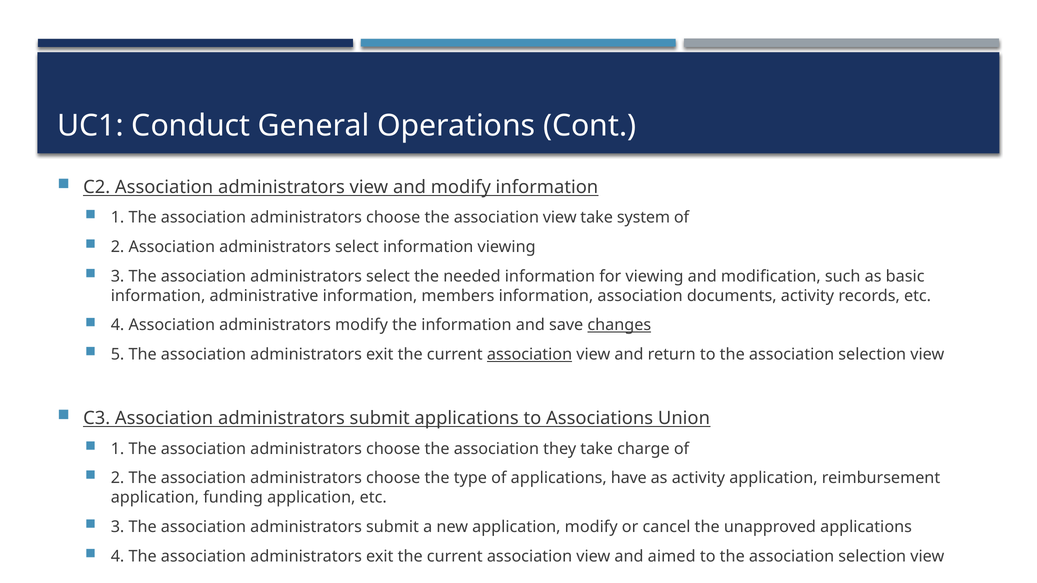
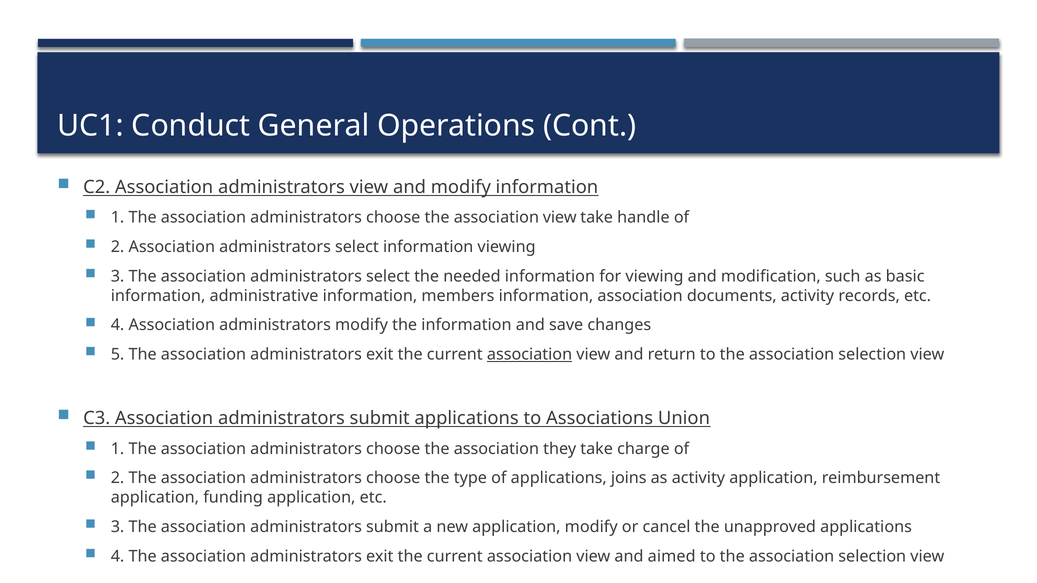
system: system -> handle (643, 218)
changes underline: present -> none (619, 325)
have: have -> joins (629, 478)
